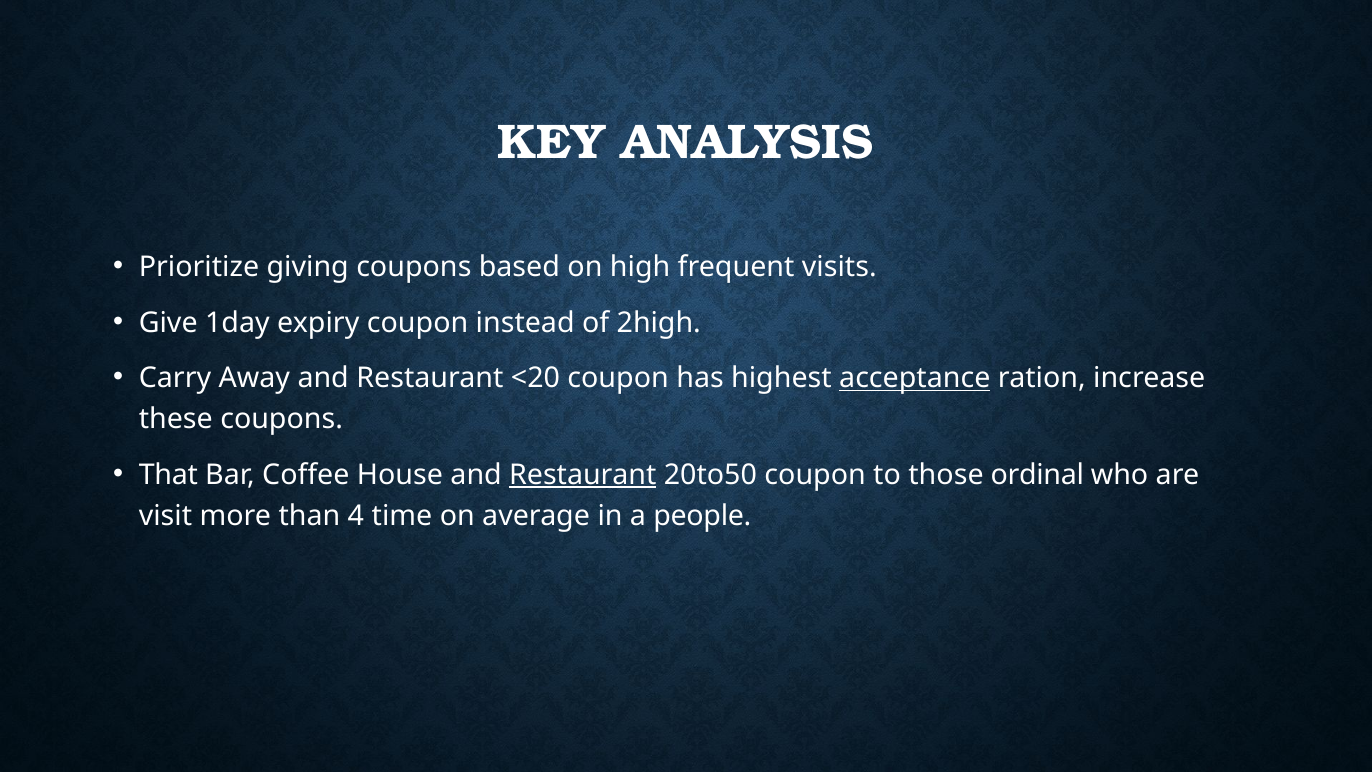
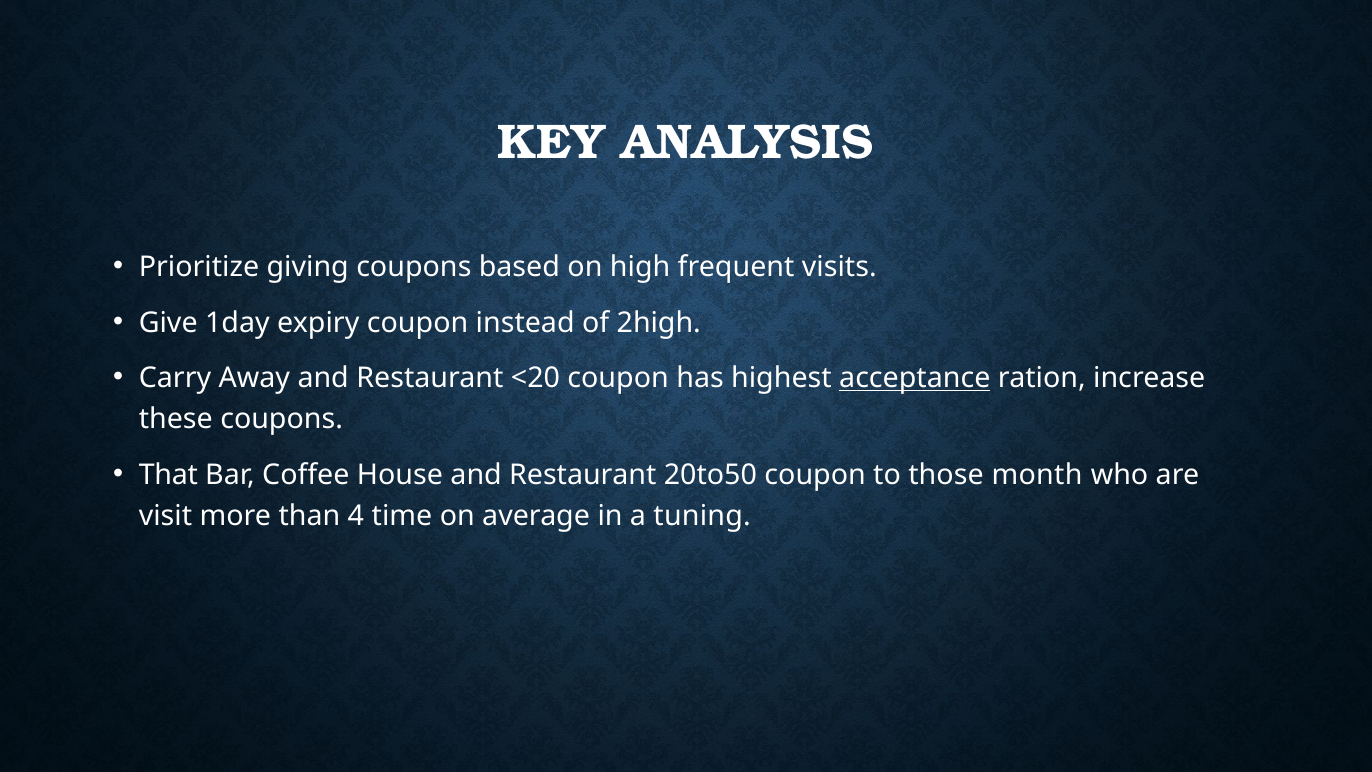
Restaurant underline: present -> none (583, 475)
ordinal: ordinal -> month (1037, 475)
people: people -> tuning (702, 516)
